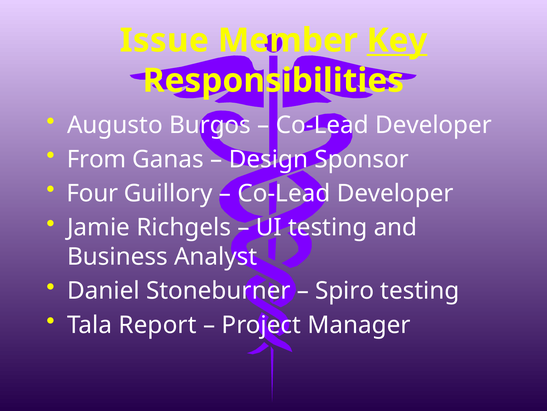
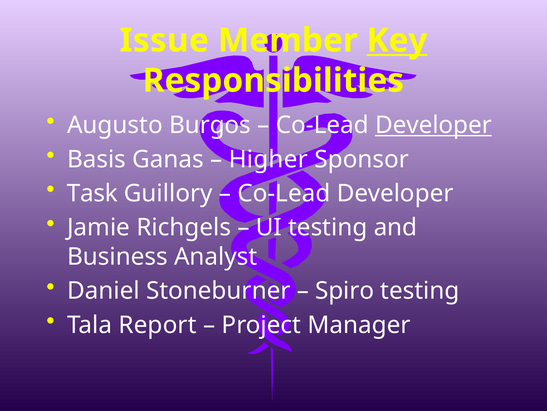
Developer underline: none -> present (433, 125)
From: From -> Basis (96, 159)
Design: Design -> Higher (268, 159)
Four: Four -> Task (92, 193)
